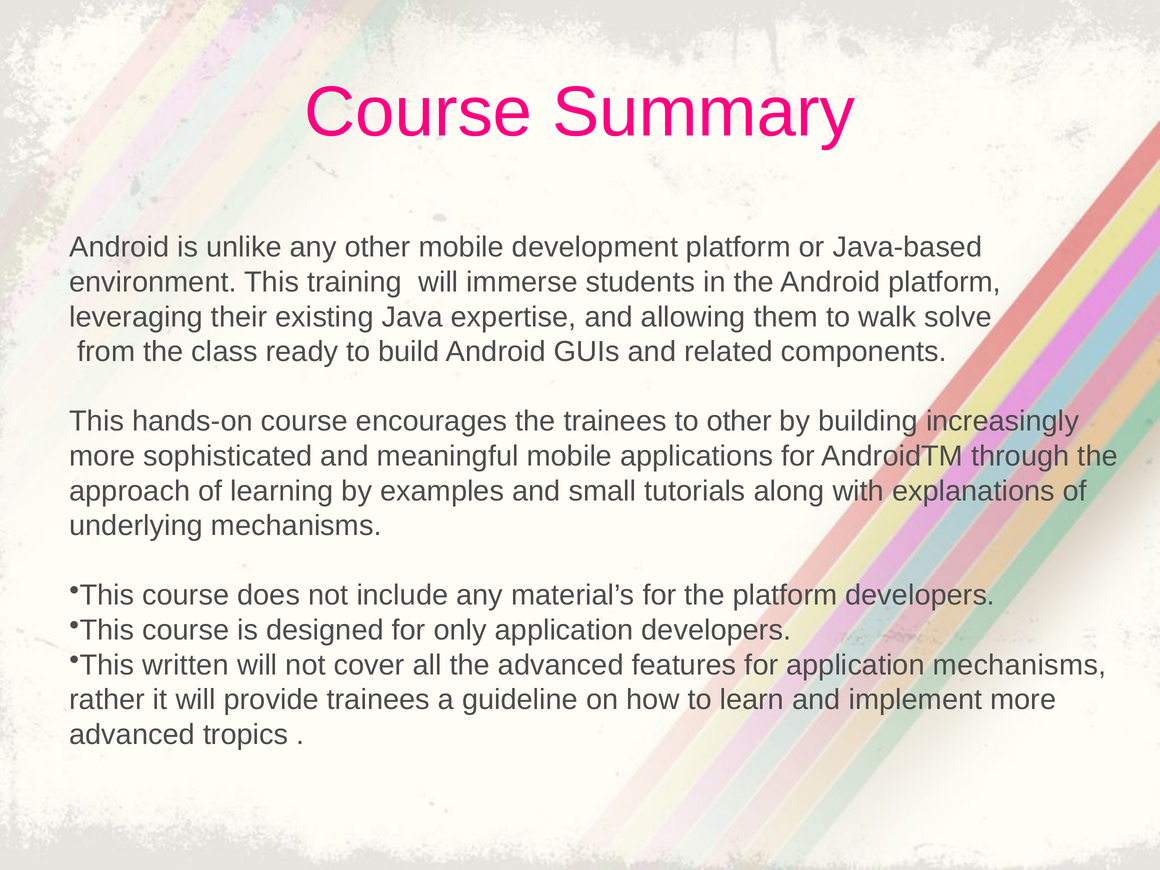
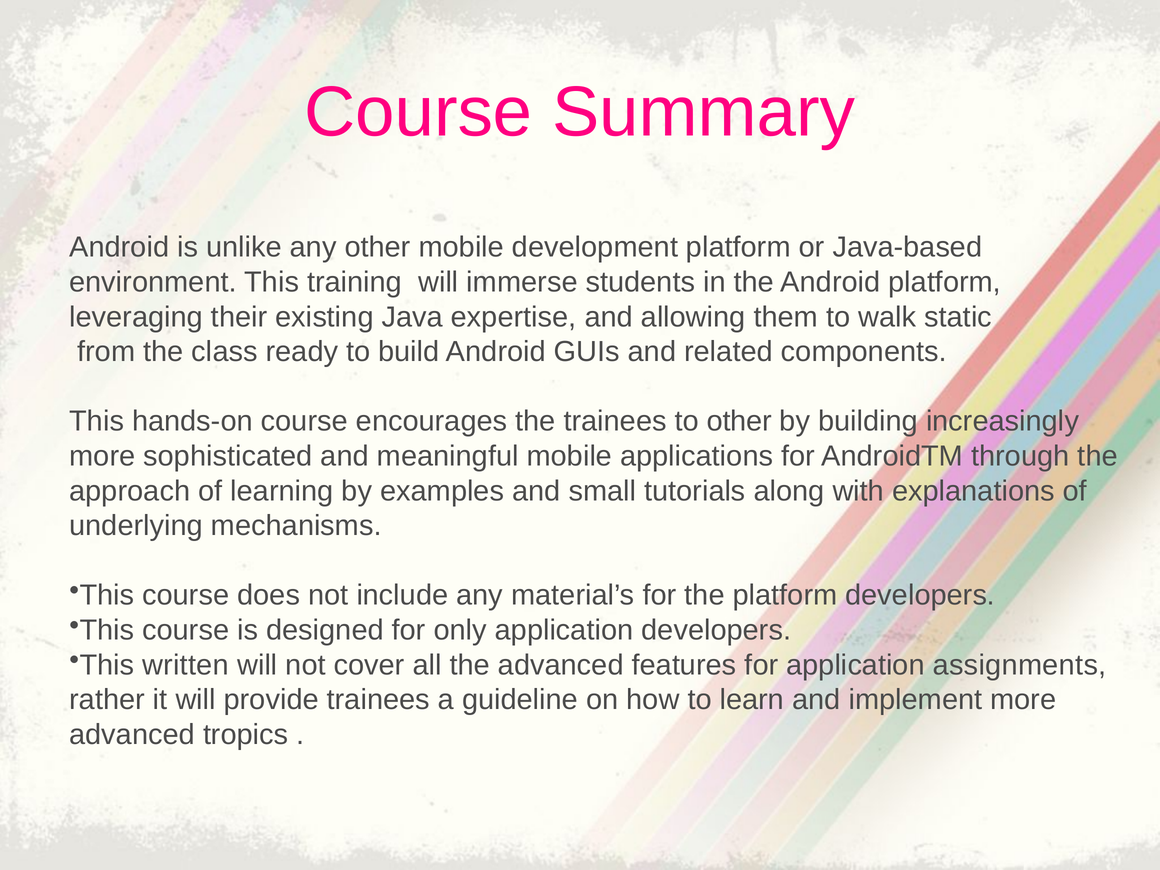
solve: solve -> static (958, 317)
application mechanisms: mechanisms -> assignments (1020, 665)
